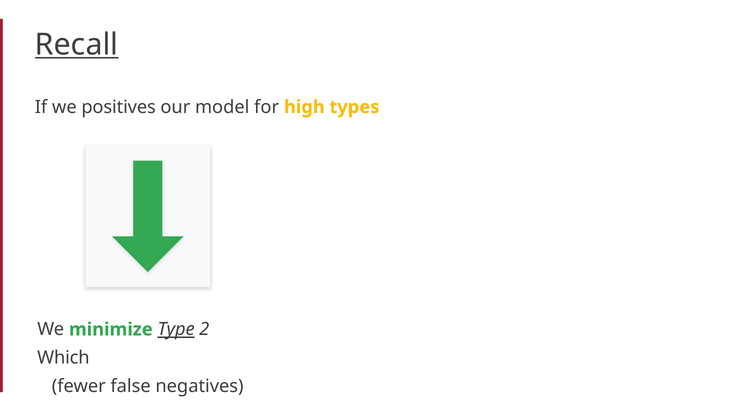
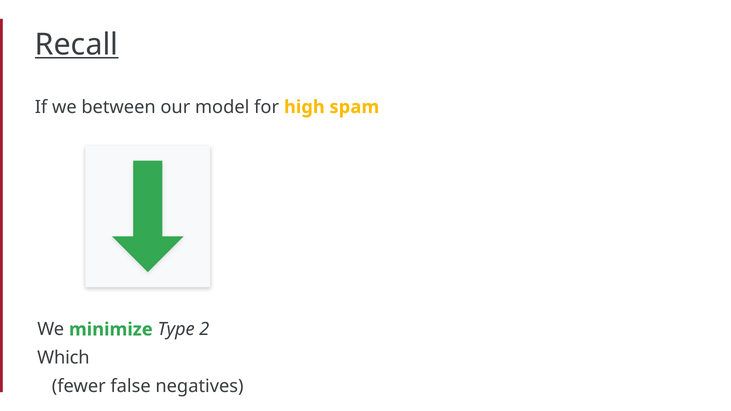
positives: positives -> between (119, 107)
types: types -> spam (354, 107)
Type underline: present -> none (176, 330)
